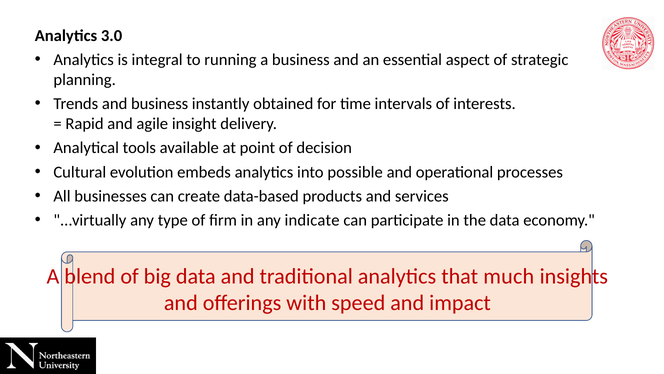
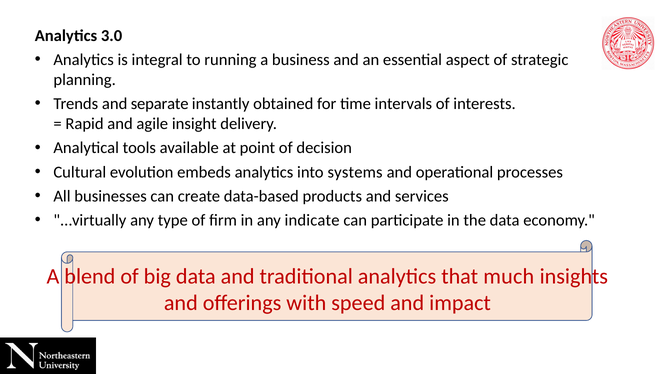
and business: business -> separate (160, 104)
possible: possible -> systems (355, 172)
